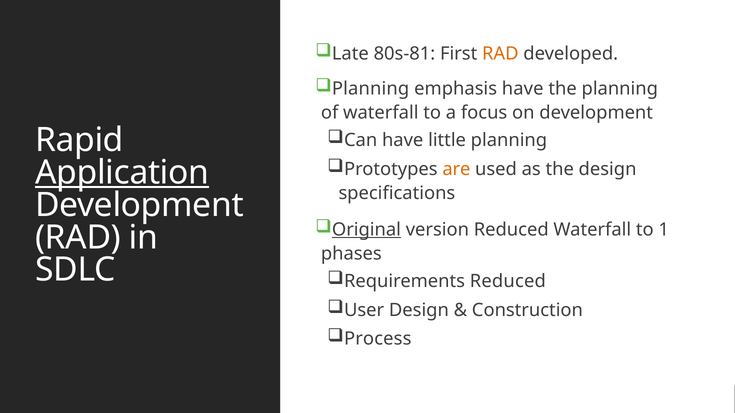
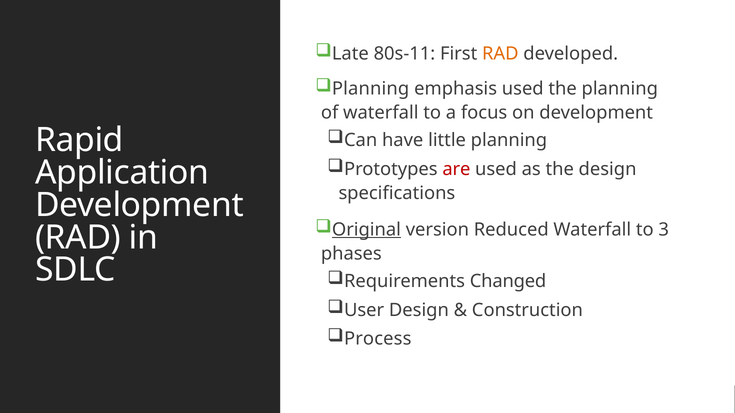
80s-81: 80s-81 -> 80s-11 (404, 54)
emphasis have: have -> used (523, 89)
are colour: orange -> red (456, 169)
Application underline: present -> none (122, 173)
1: 1 -> 3 (664, 230)
Requirements Reduced: Reduced -> Changed (508, 281)
